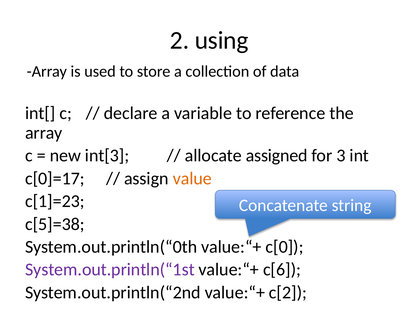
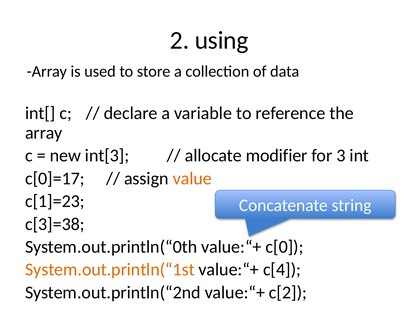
assigned: assigned -> modifier (277, 155)
c[5]=38: c[5]=38 -> c[3]=38 (55, 224)
System.out.println(“1st colour: purple -> orange (110, 269)
c[6: c[6 -> c[4 (282, 269)
